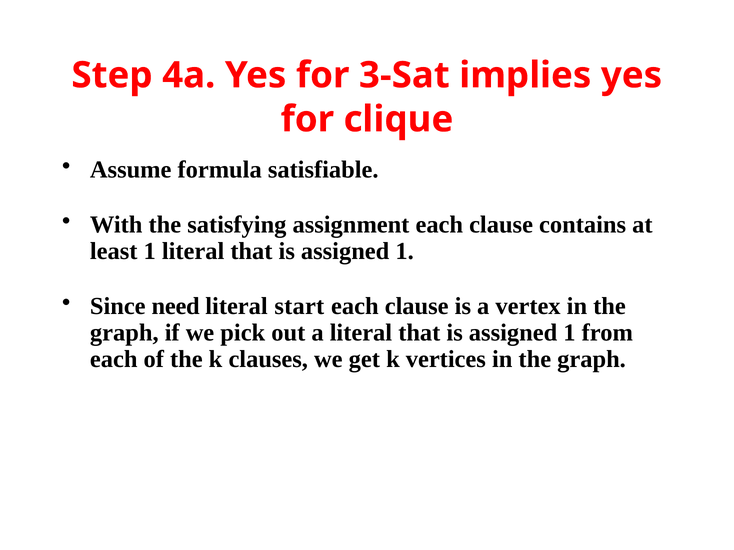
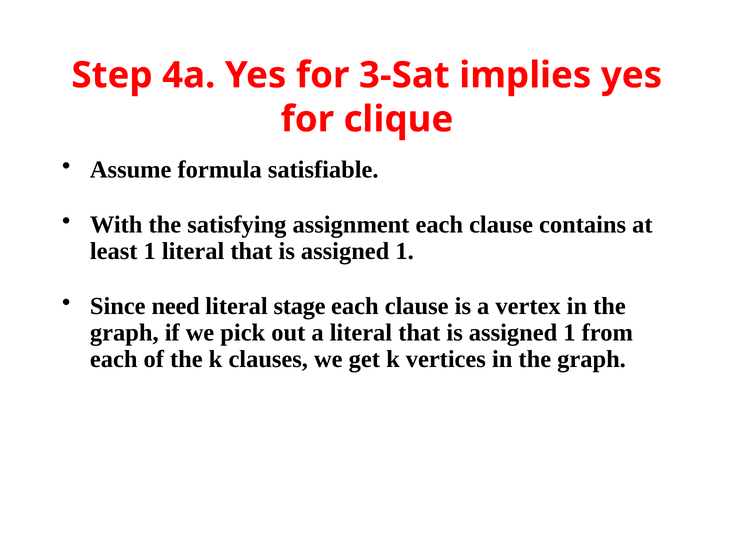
start: start -> stage (300, 307)
